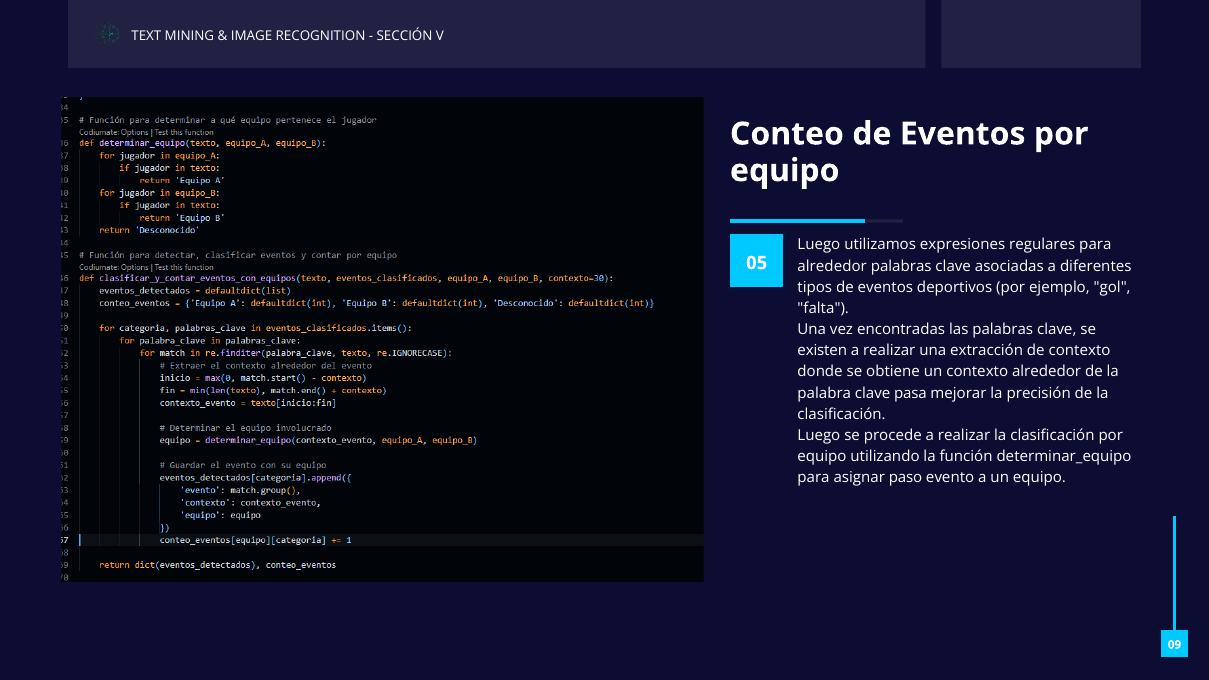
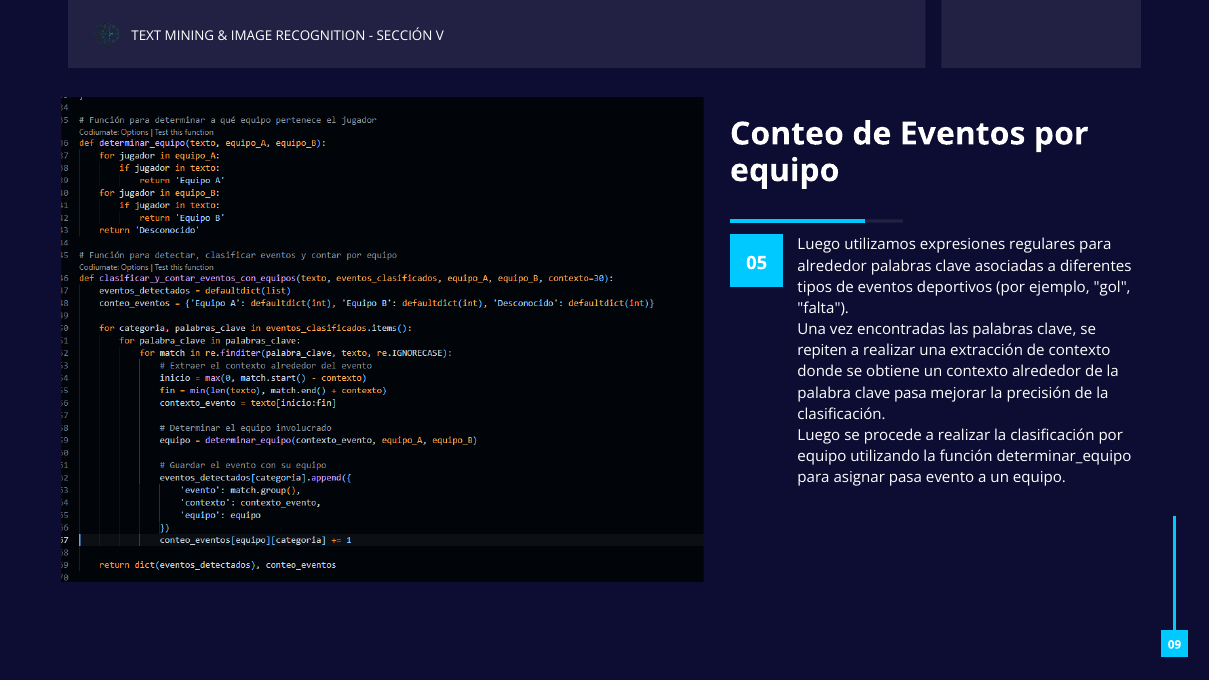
existen: existen -> repiten (822, 351)
asignar paso: paso -> pasa (905, 478)
